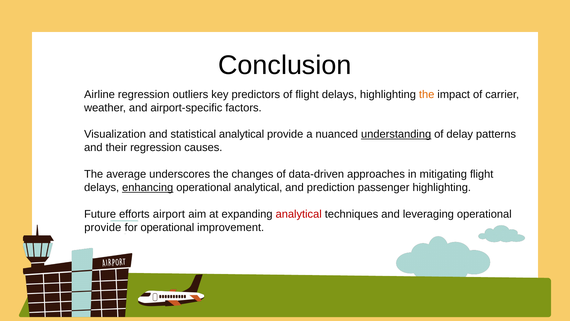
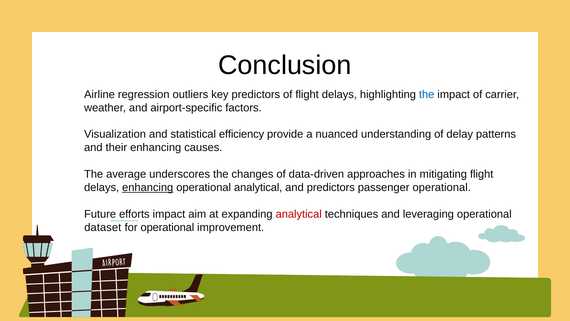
the colour: orange -> blue (427, 94)
statistical analytical: analytical -> efficiency (242, 134)
understanding underline: present -> none (396, 134)
their regression: regression -> enhancing (156, 147)
and prediction: prediction -> predictors (331, 187)
passenger highlighting: highlighting -> operational (442, 187)
efforts airport: airport -> impact (169, 214)
provide: provide -> dataset (103, 227)
